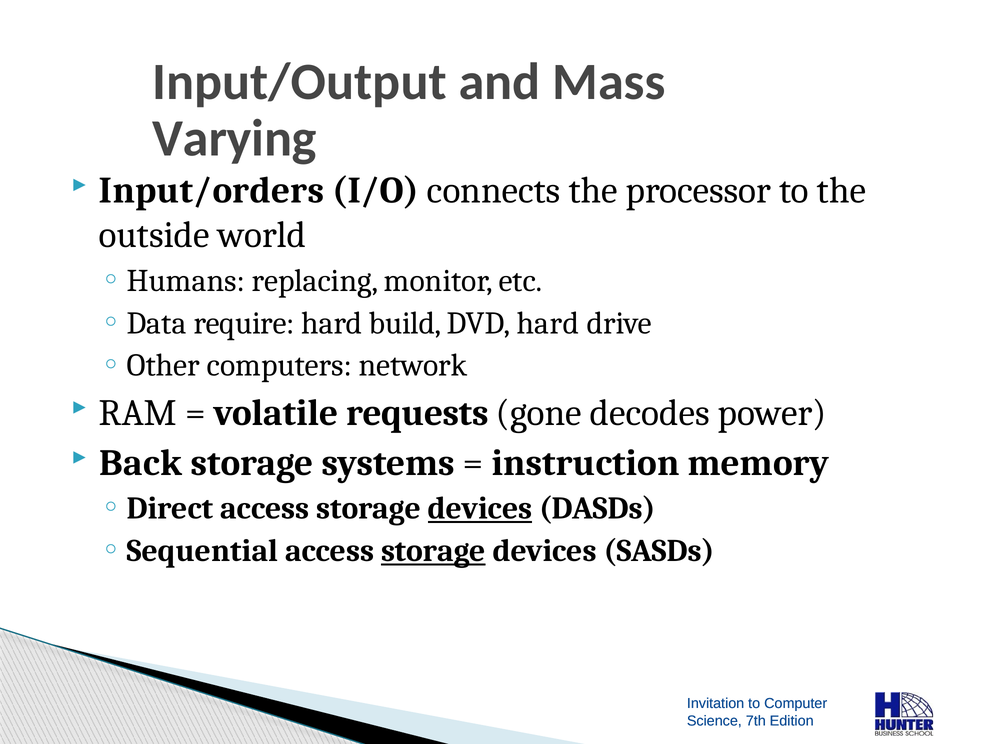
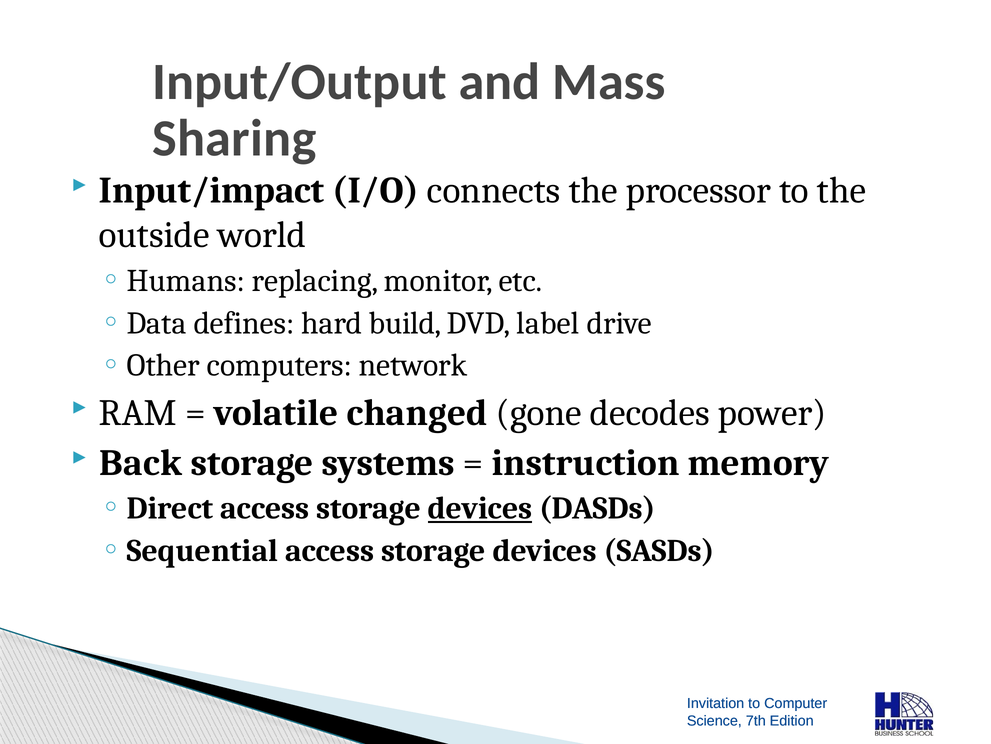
Varying: Varying -> Sharing (234, 138)
Input/orders: Input/orders -> Input/impact (212, 190)
require: require -> defines (244, 323)
DVD hard: hard -> label (548, 323)
requests: requests -> changed (417, 412)
storage underline: present -> none (433, 550)
